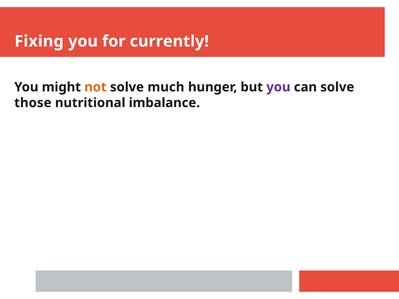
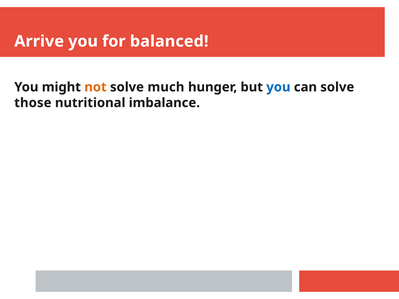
Fixing: Fixing -> Arrive (39, 41)
currently: currently -> balanced (169, 41)
you colour: purple -> blue (278, 87)
